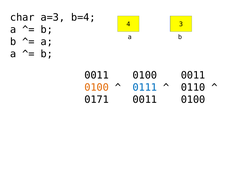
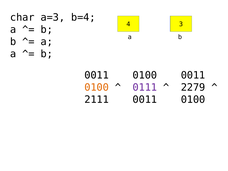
0111 colour: blue -> purple (145, 87)
0110: 0110 -> 2279 (193, 87)
0171: 0171 -> 2111 (97, 100)
